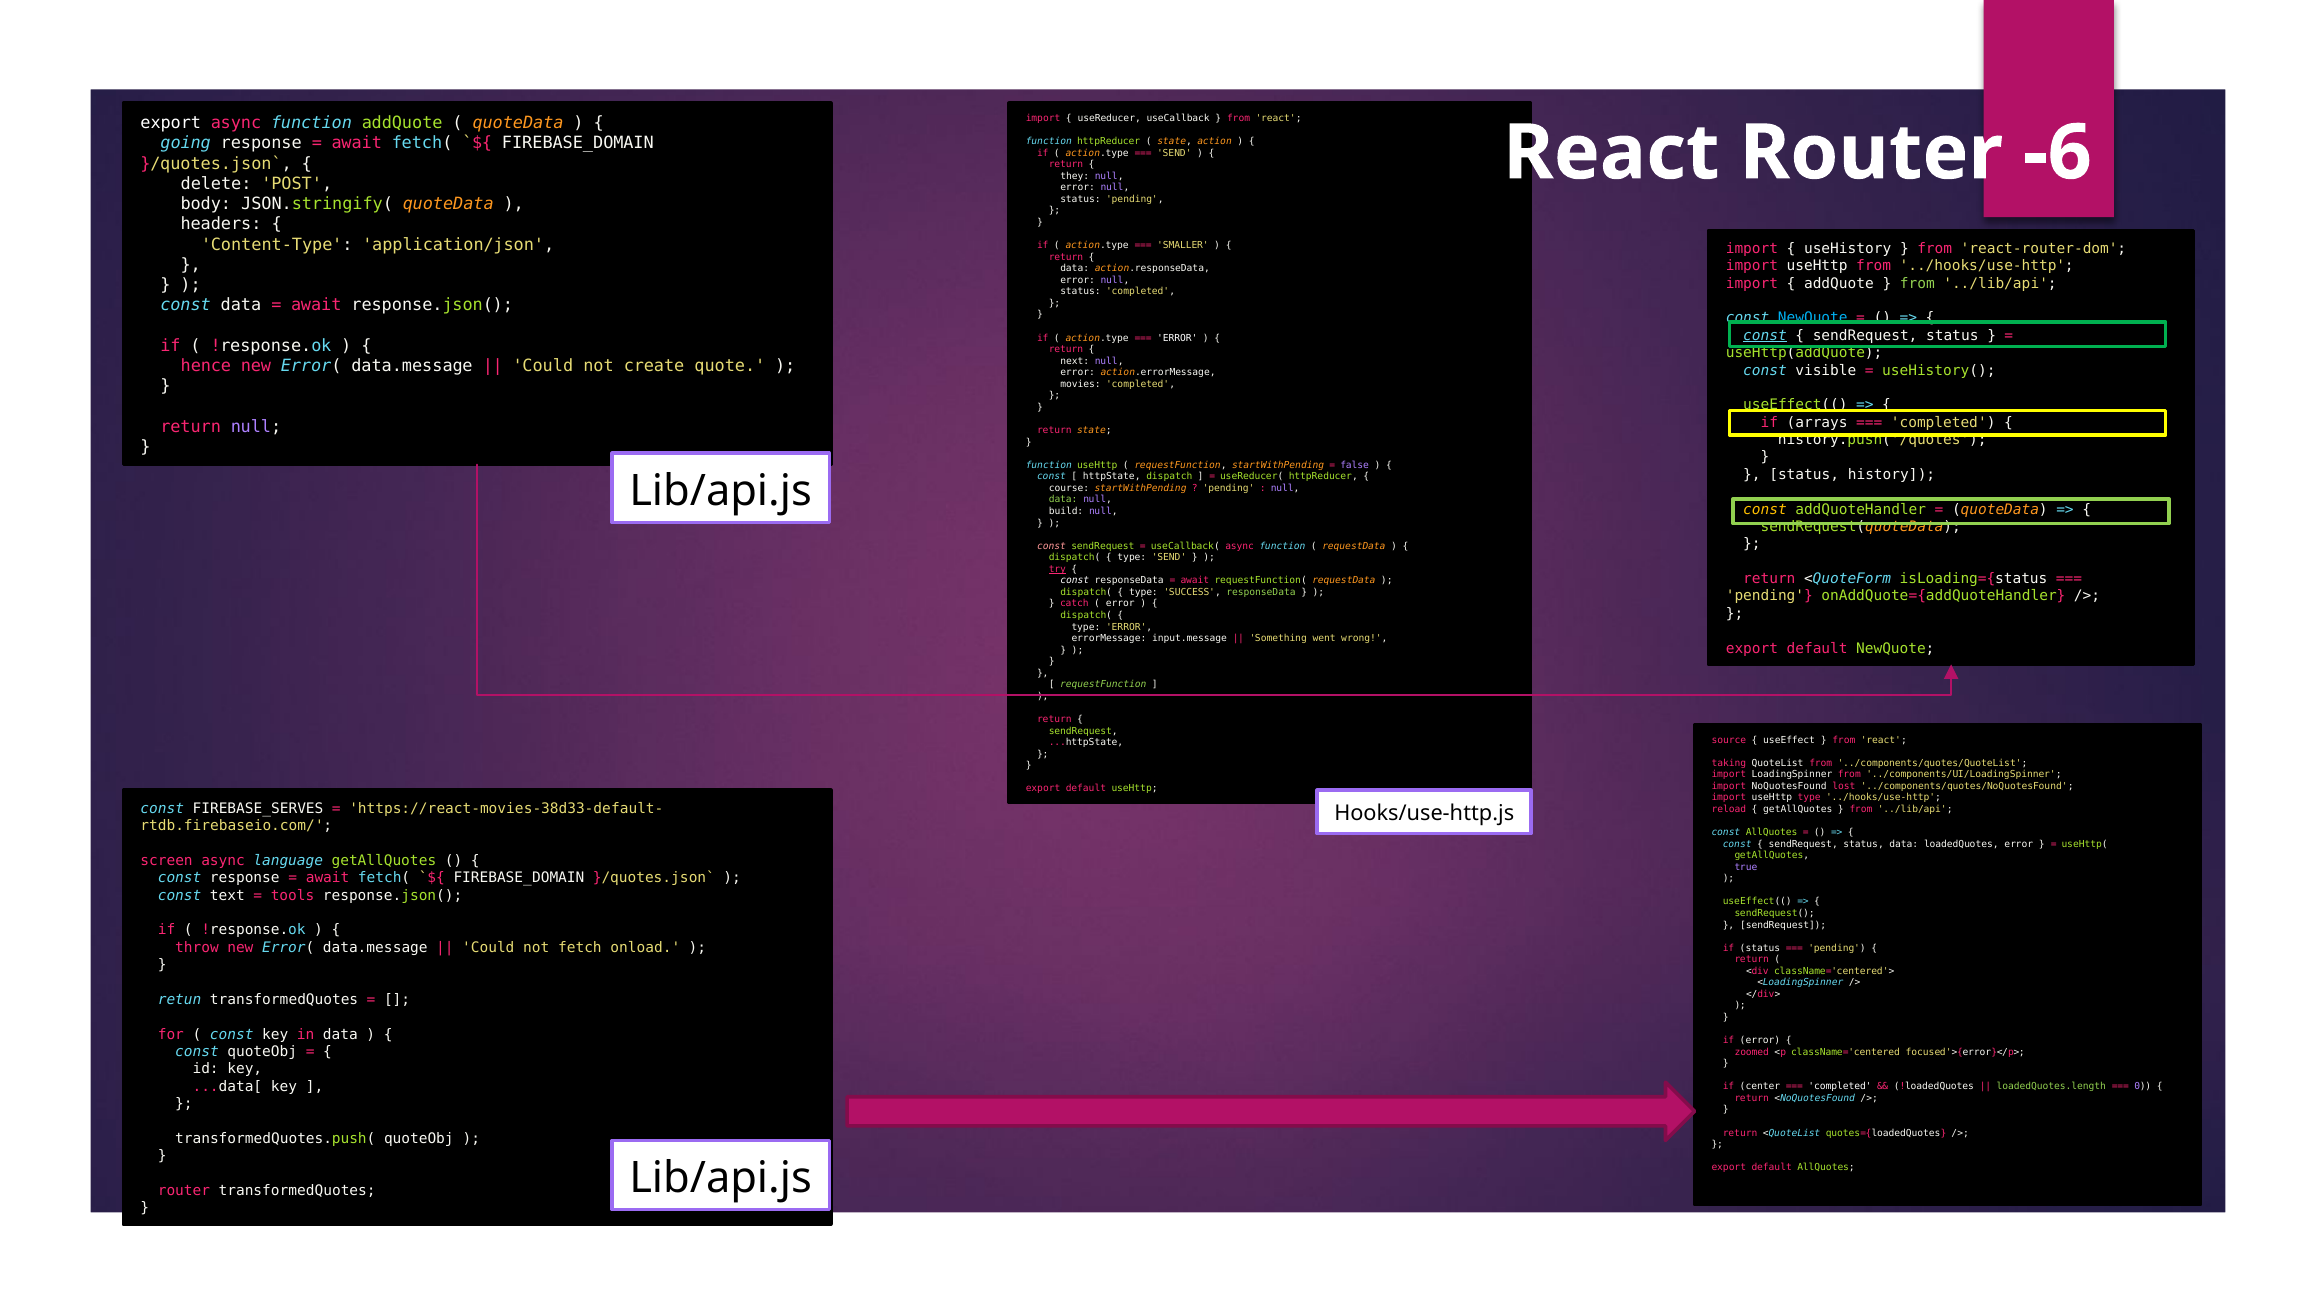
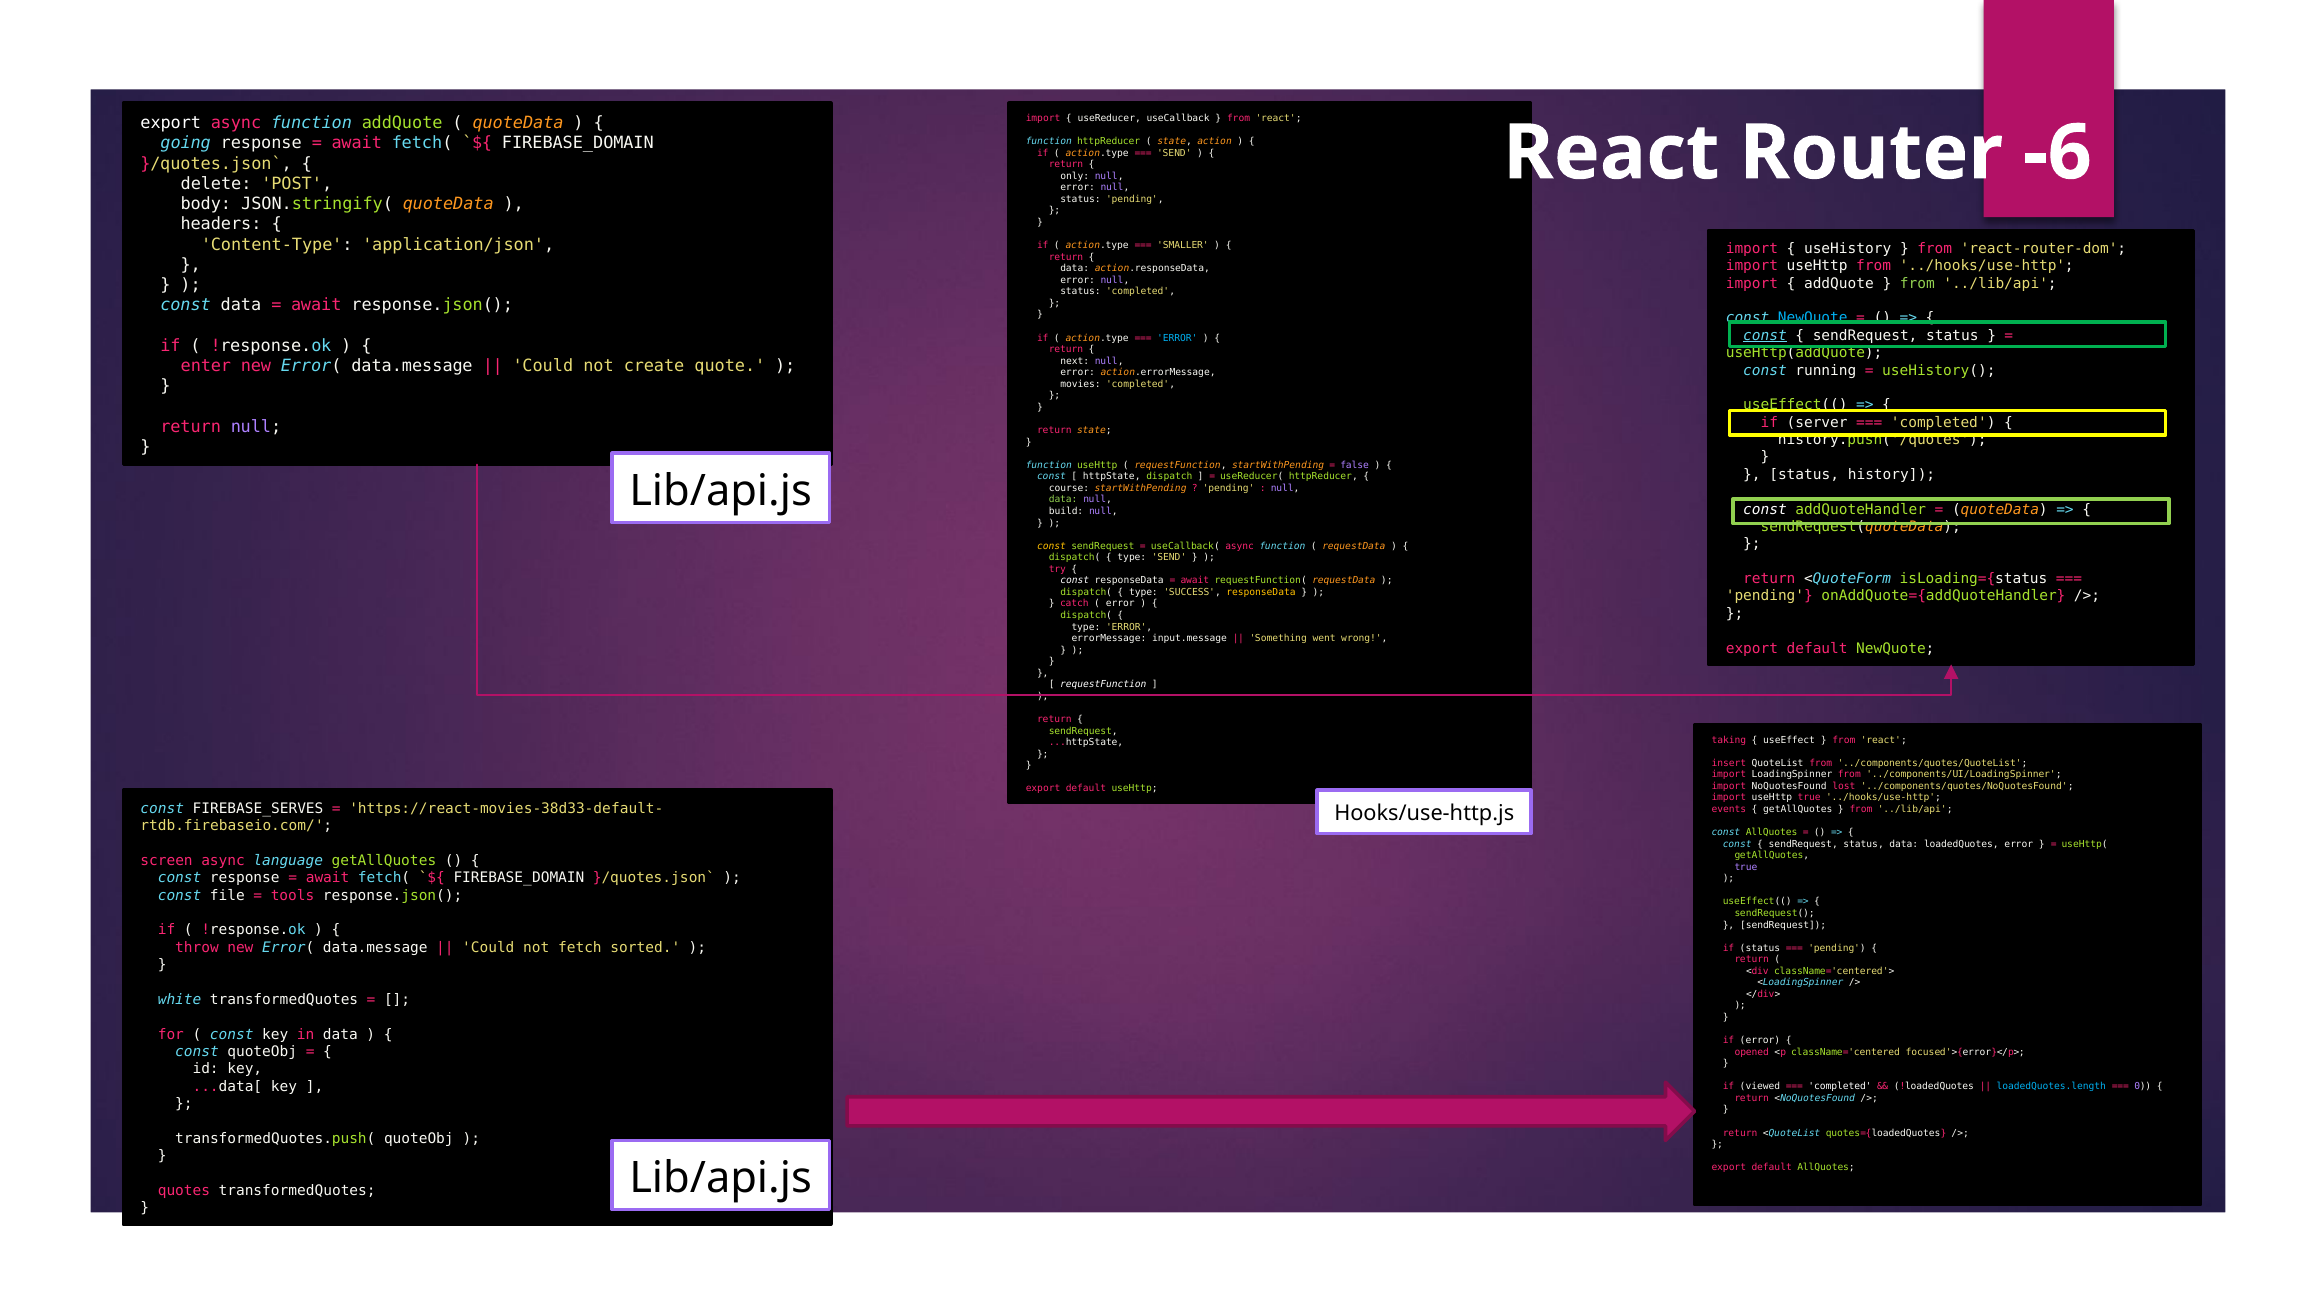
they: they -> only (1075, 176)
ERROR colour: white -> light blue (1177, 338)
hence: hence -> enter (206, 366)
visible: visible -> running (1826, 370)
arrays: arrays -> server (1817, 422)
const colour: yellow -> white (1765, 509)
const colour: pink -> yellow (1052, 546)
try underline: present -> none (1057, 569)
responseData colour: light green -> yellow (1261, 592)
requestFunction colour: light green -> white (1103, 685)
source: source -> taking (1729, 740)
taking: taking -> insert (1729, 763)
useHttp type: type -> true (1809, 798)
reload: reload -> events (1729, 809)
text: text -> file (227, 896)
onload: onload -> sorted (645, 948)
retun: retun -> white (180, 1000)
zoomed: zoomed -> opened (1752, 1052)
center: center -> viewed (1760, 1087)
loadedQuotes.length colour: light green -> light blue (2051, 1087)
router: router -> quotes (184, 1191)
